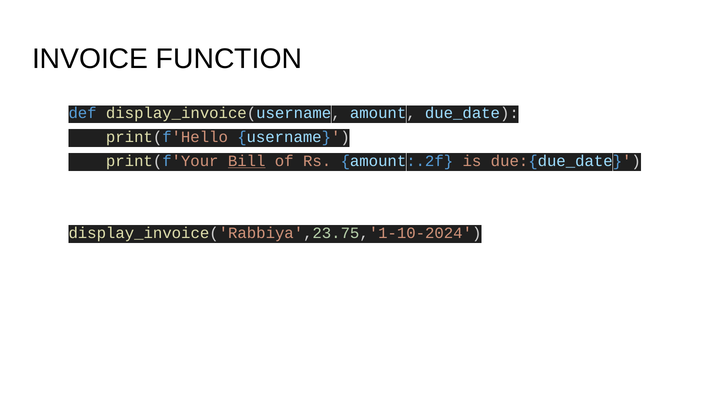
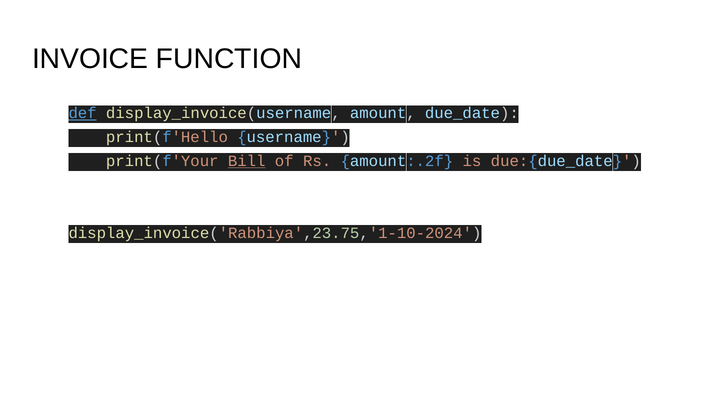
def underline: none -> present (83, 113)
